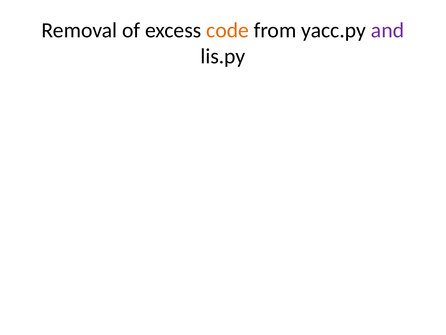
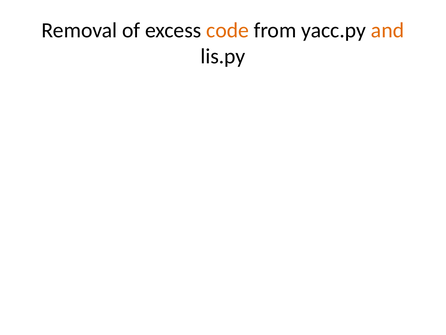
and colour: purple -> orange (388, 30)
